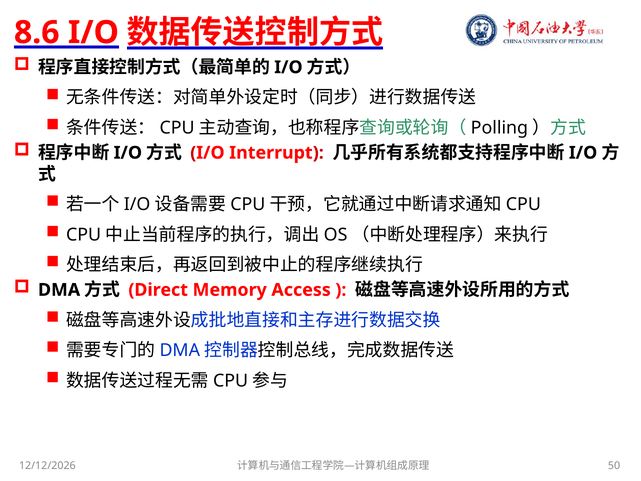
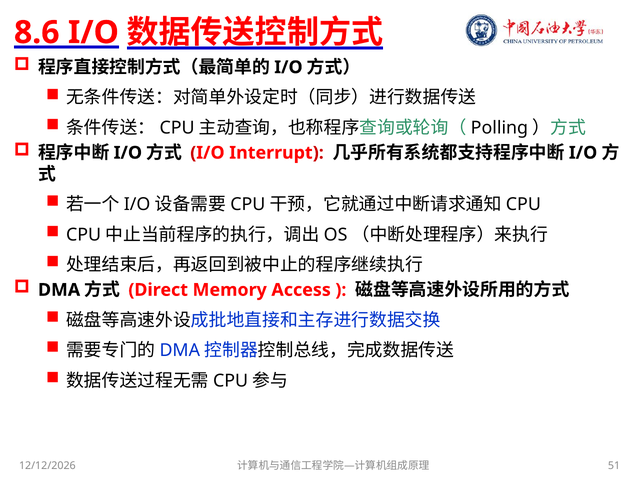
50: 50 -> 51 (614, 465)
